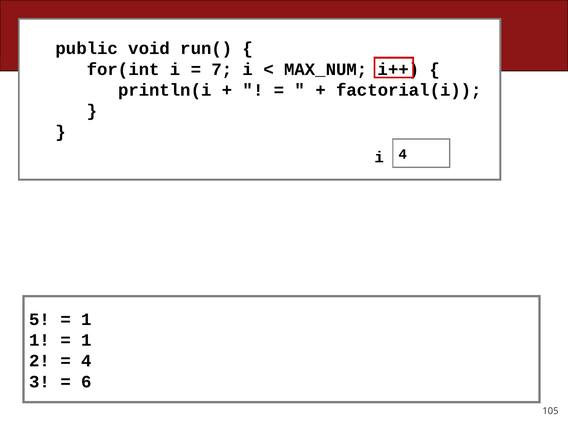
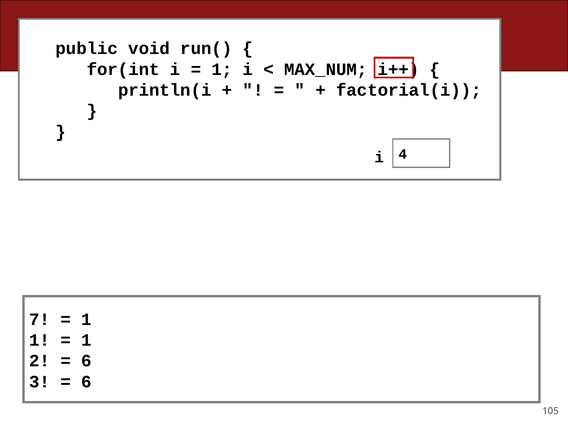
7: 7 -> 1 (222, 69)
5: 5 -> 7 (40, 319)
4: 4 -> 6 (86, 361)
